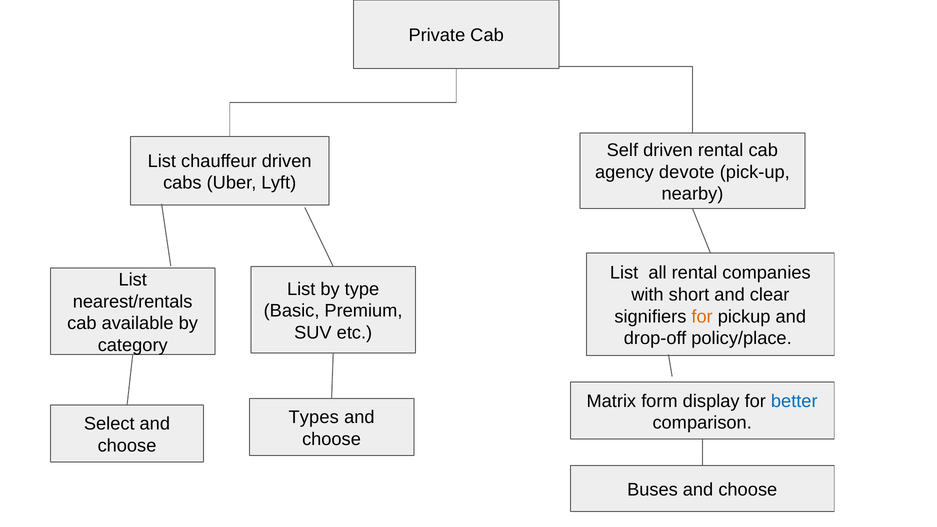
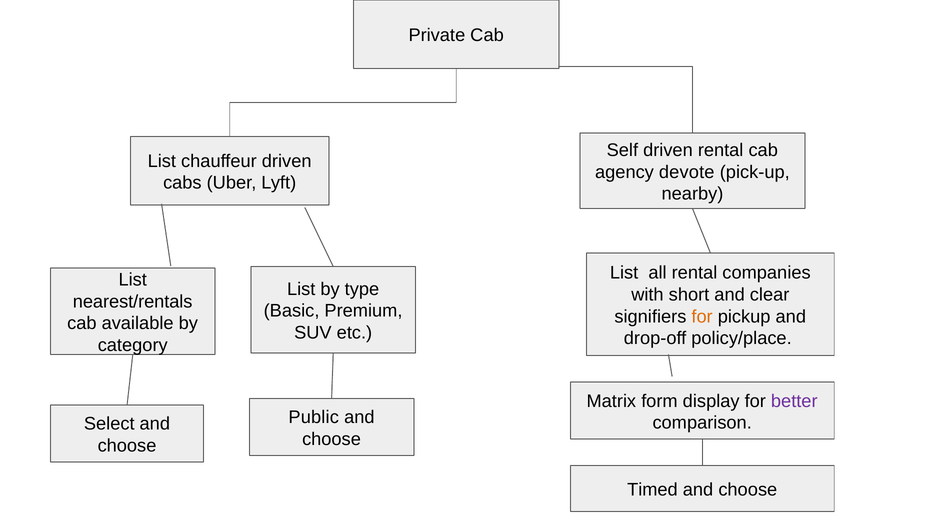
better colour: blue -> purple (794, 401)
Types: Types -> Public (314, 417)
Buses: Buses -> Timed (652, 490)
